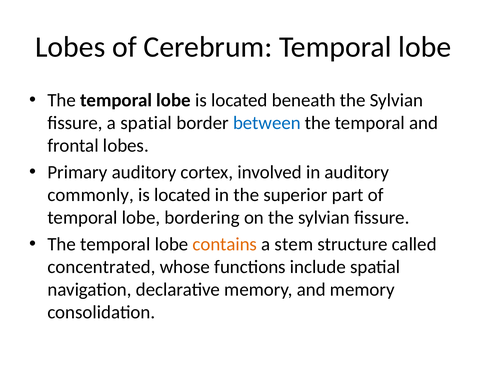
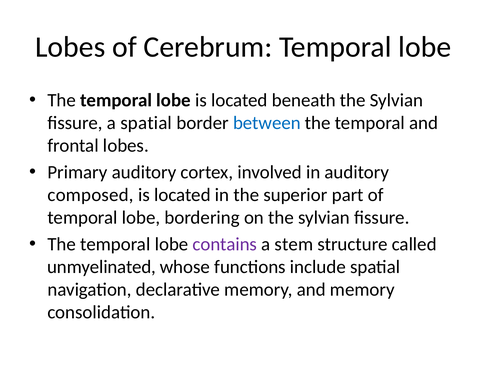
commonly: commonly -> composed (91, 195)
contains colour: orange -> purple (225, 244)
concentrated: concentrated -> unmyelinated (102, 267)
